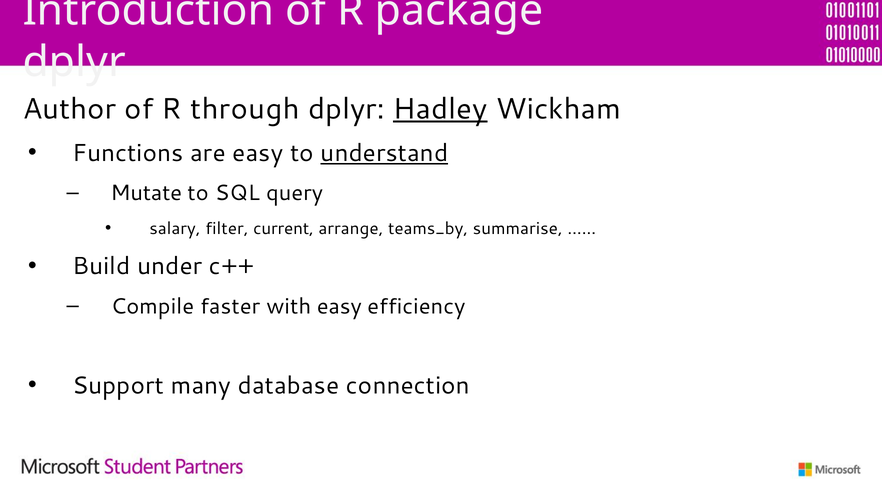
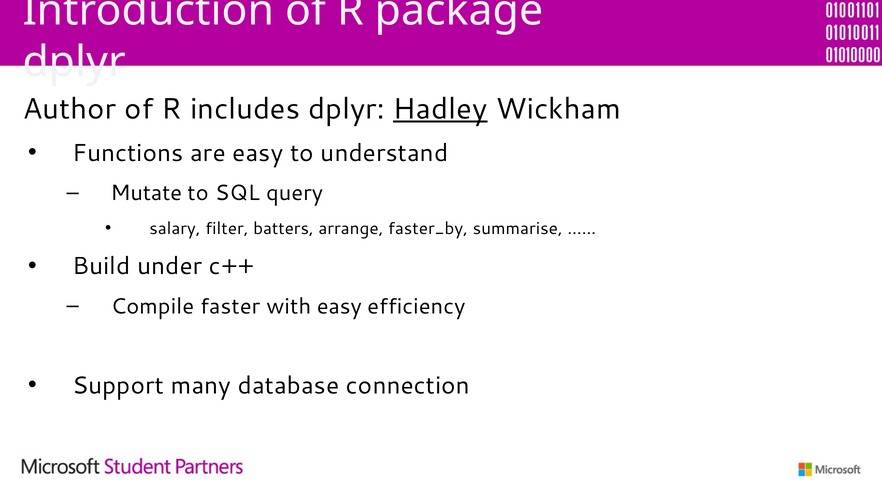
through: through -> includes (245, 109)
understand underline: present -> none (384, 153)
current: current -> batters (283, 229)
teams_by: teams_by -> faster_by (428, 229)
